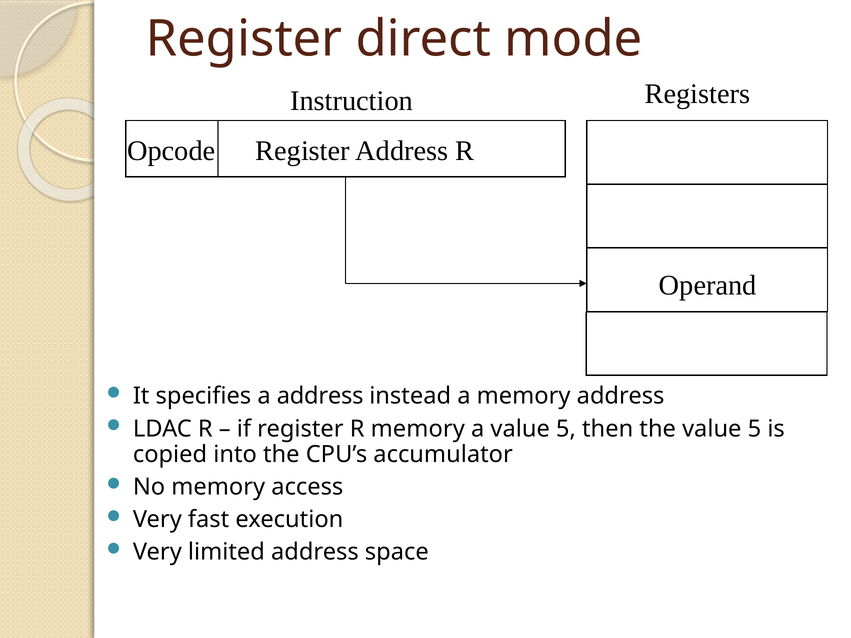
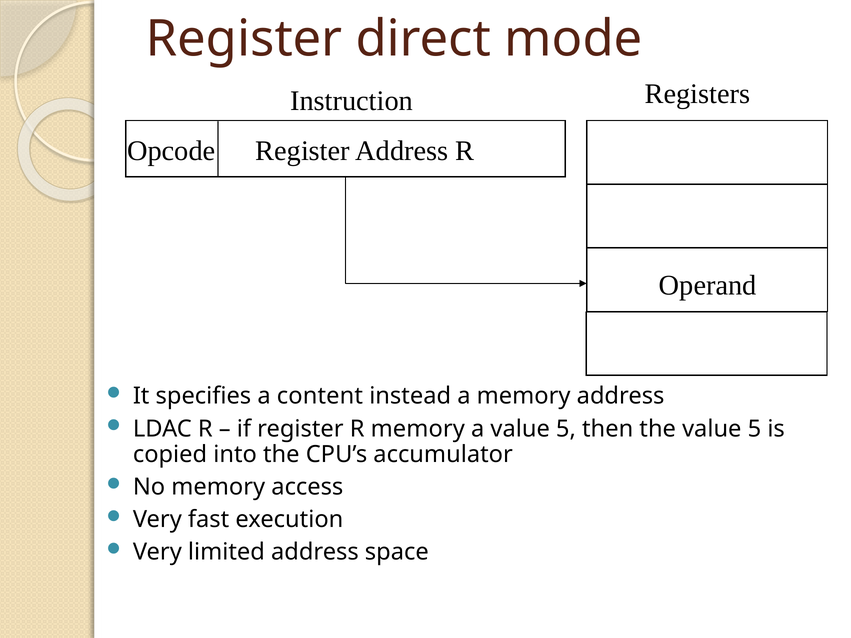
a address: address -> content (320, 396)
